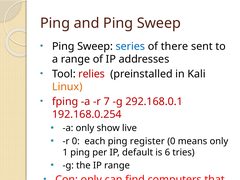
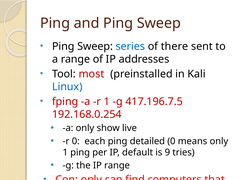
relies: relies -> most (92, 74)
Linux colour: orange -> blue (67, 87)
r 7: 7 -> 1 (107, 102)
292.168.0.1: 292.168.0.1 -> 417.196.7.5 (154, 102)
register: register -> detailed (147, 141)
6: 6 -> 9 (167, 152)
